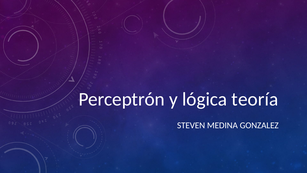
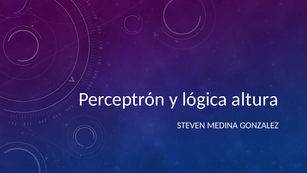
teoría: teoría -> altura (255, 99)
